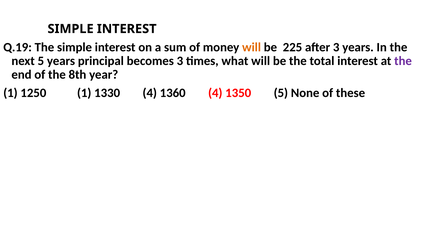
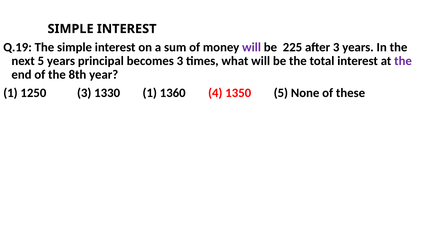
will colour: orange -> purple (252, 47)
1250 1: 1 -> 3 (84, 93)
1330 4: 4 -> 1 (150, 93)
